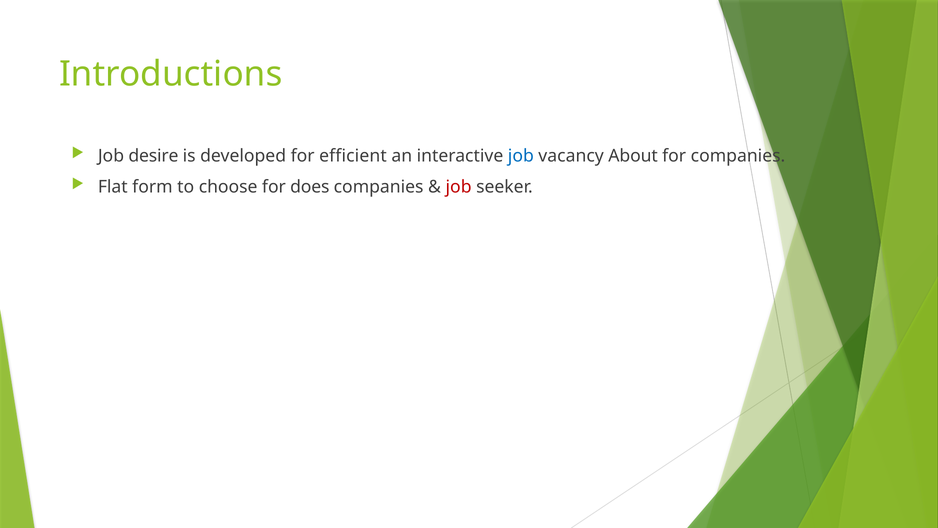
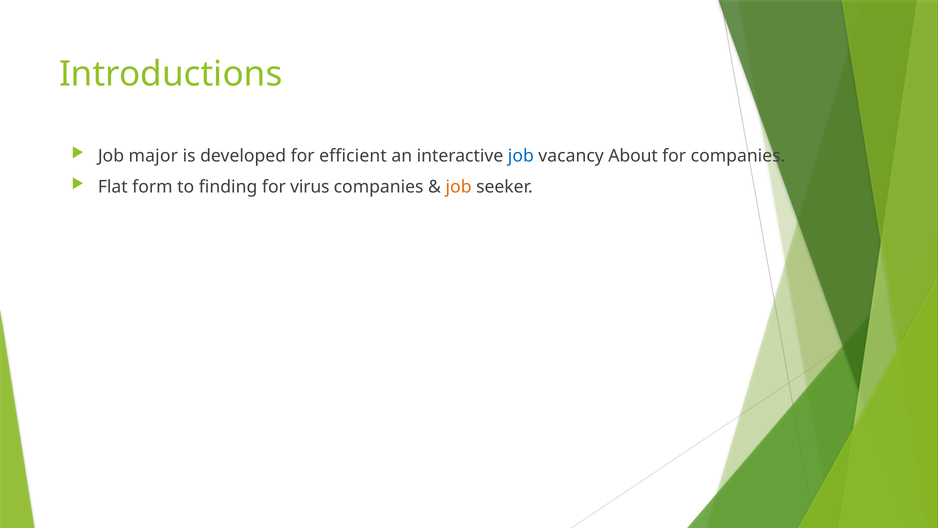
desire: desire -> major (153, 156)
choose: choose -> finding (228, 187)
does: does -> virus (310, 187)
job colour: red -> orange (459, 187)
